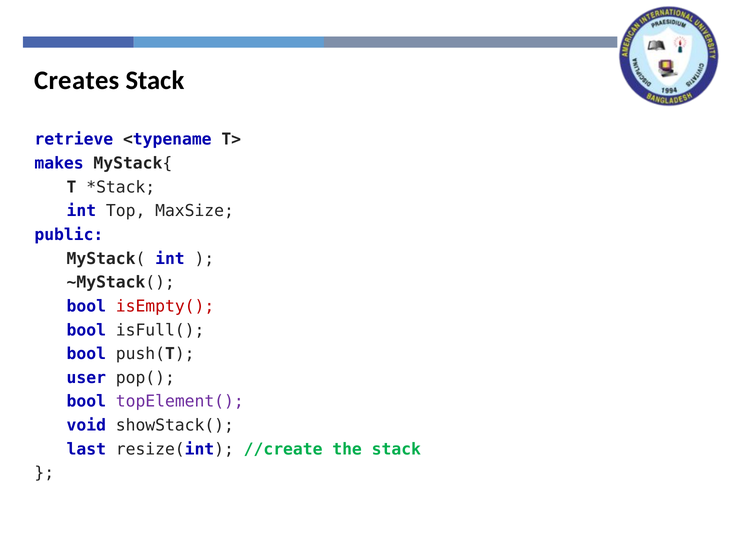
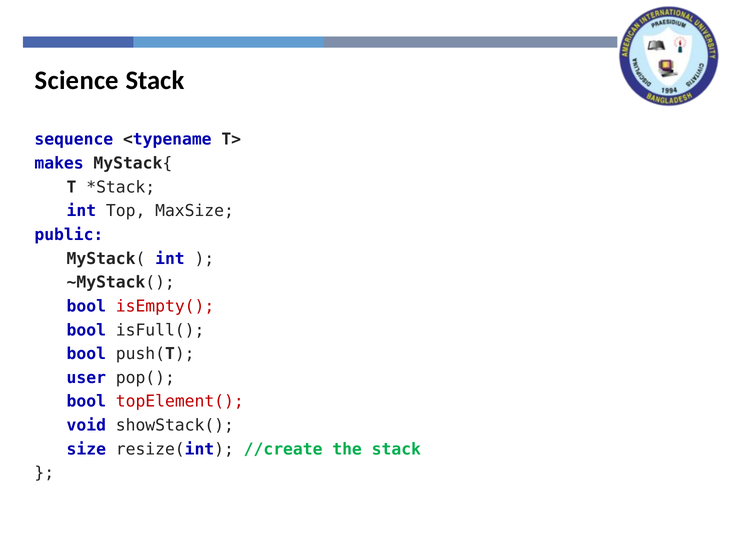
Creates: Creates -> Science (77, 81)
retrieve: retrieve -> sequence (74, 139)
topElement( colour: purple -> red (180, 401)
last: last -> size (86, 449)
